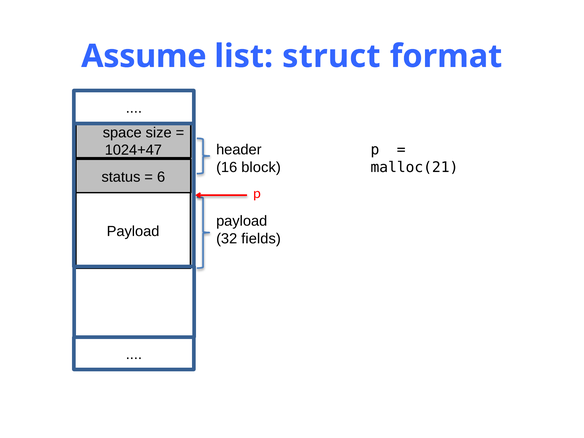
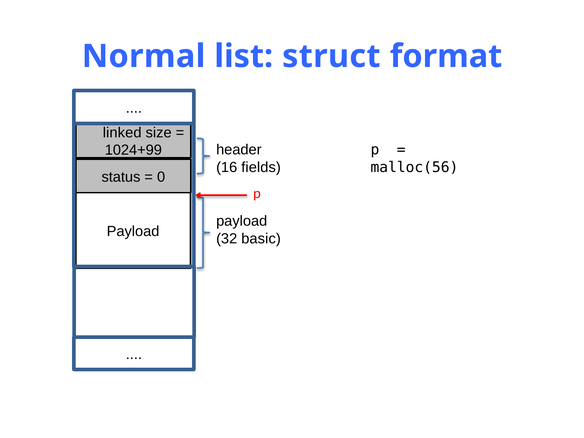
Assume: Assume -> Normal (144, 56)
space: space -> linked (122, 133)
1024+47: 1024+47 -> 1024+99 (133, 150)
block: block -> fields (261, 167)
malloc(21: malloc(21 -> malloc(56 (414, 167)
6: 6 -> 0 (161, 177)
fields: fields -> basic (261, 239)
